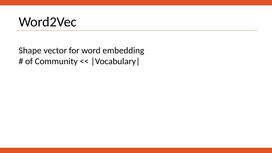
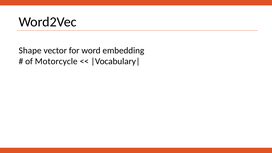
Community: Community -> Motorcycle (56, 61)
